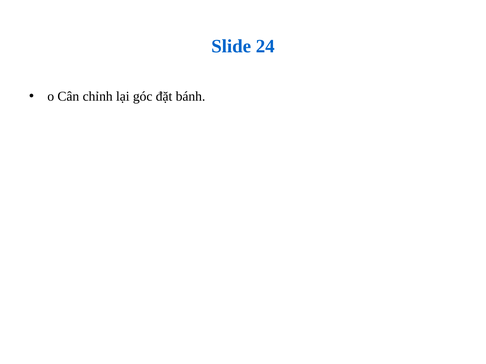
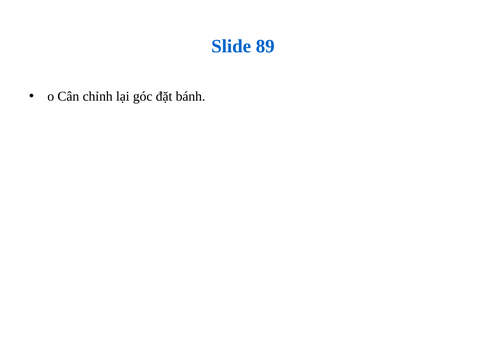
24: 24 -> 89 (265, 46)
